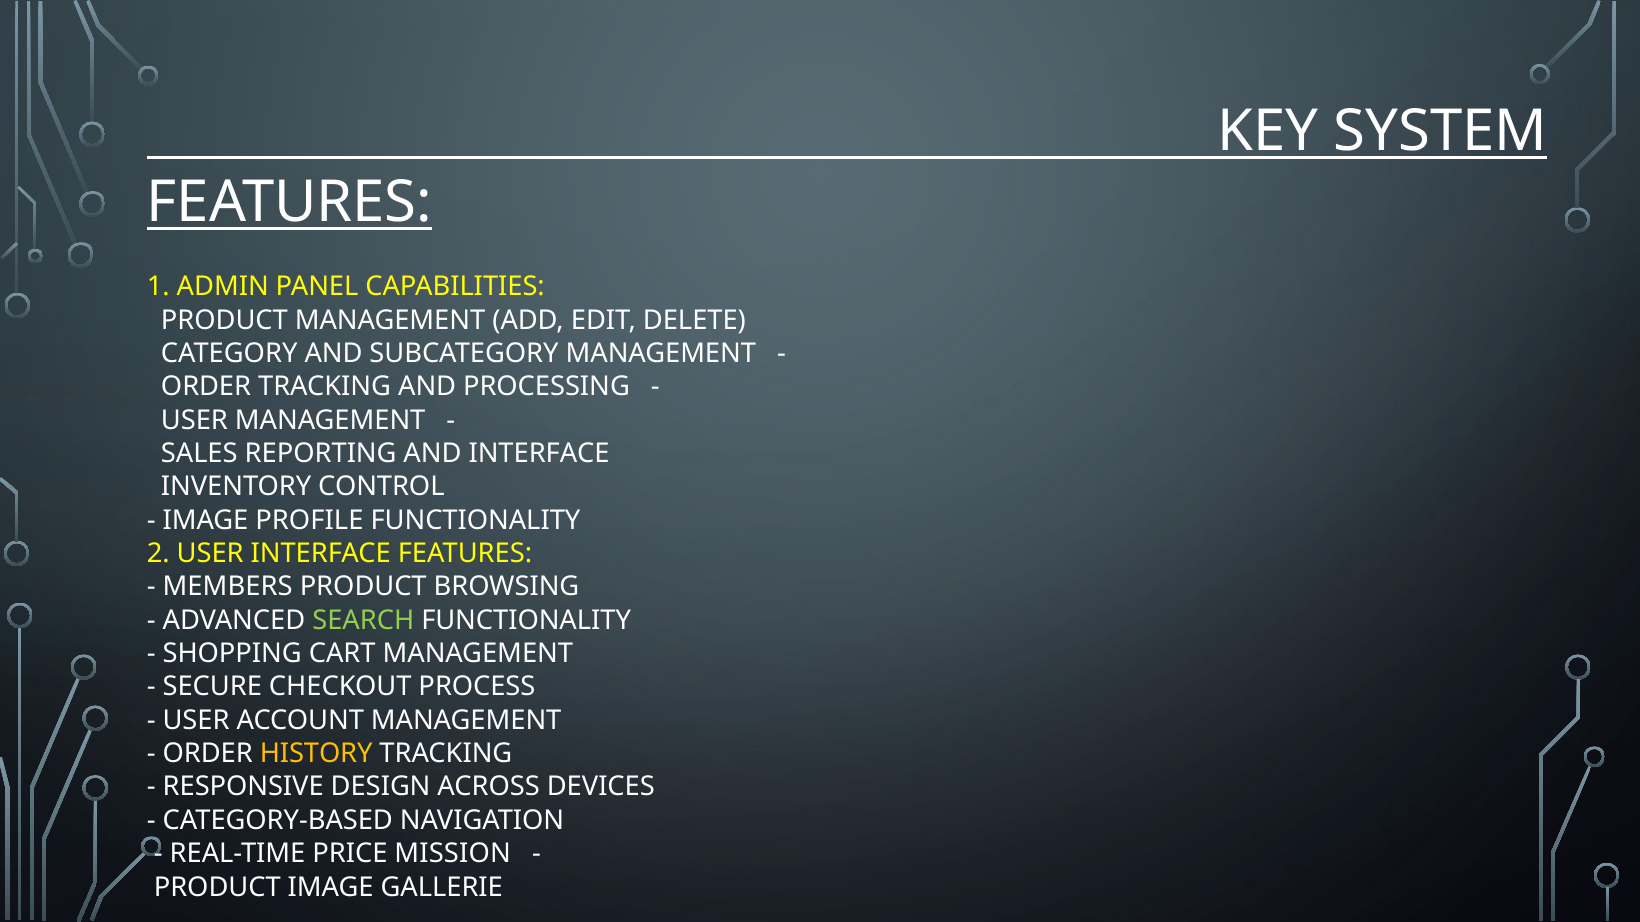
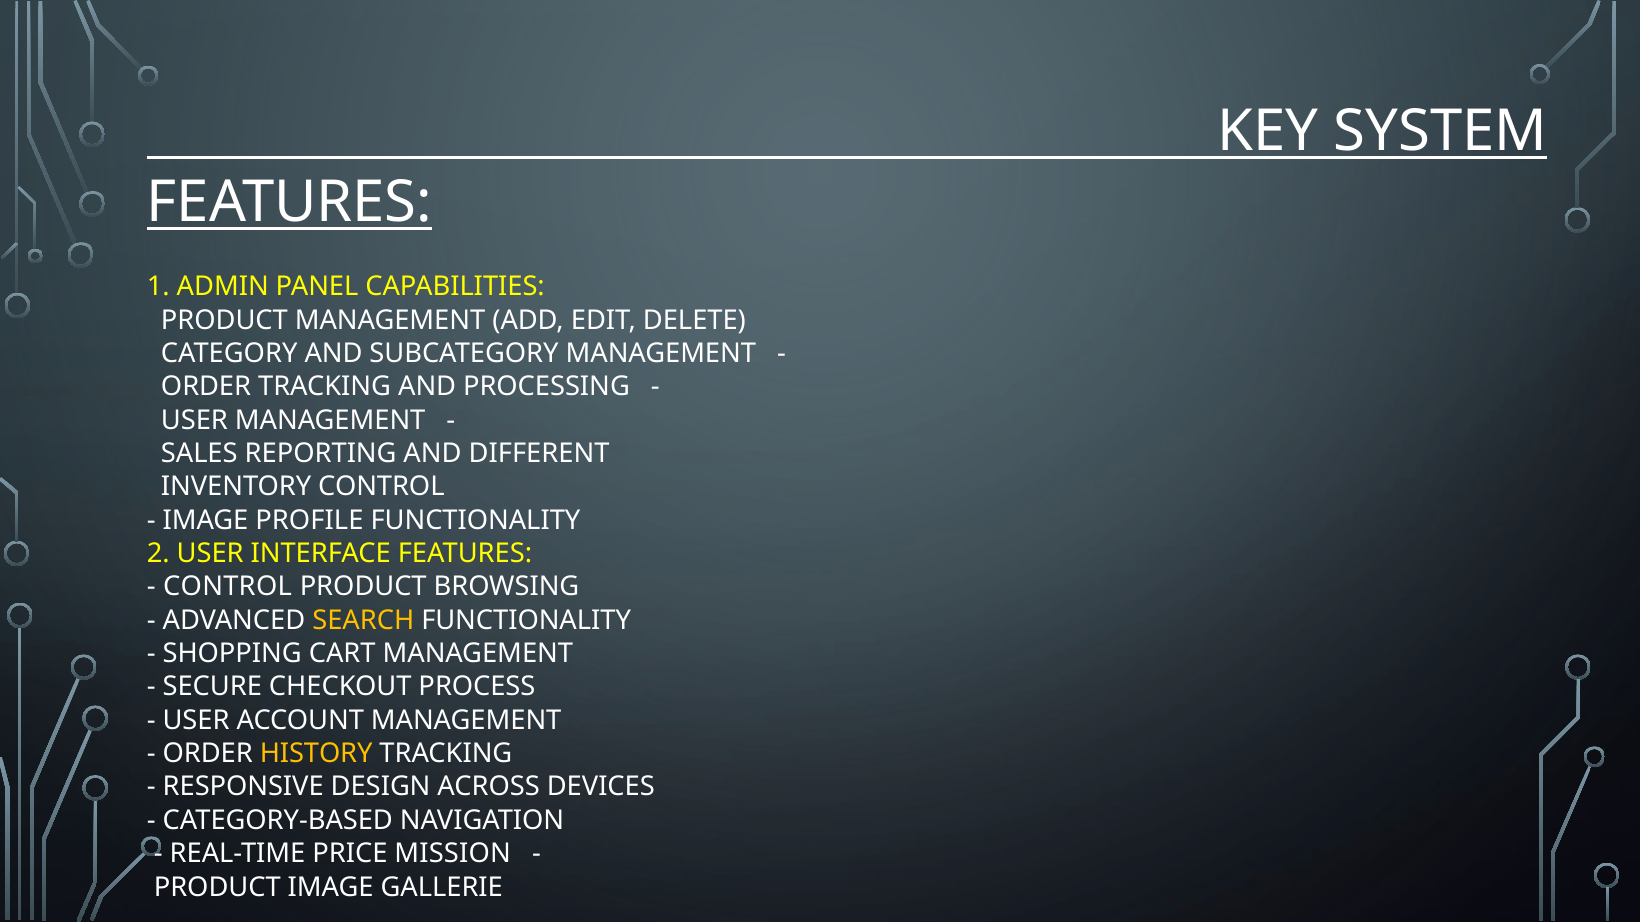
AND INTERFACE: INTERFACE -> DIFFERENT (539, 454)
MEMBERS: MEMBERS -> CONTROL (228, 587)
SEARCH colour: light green -> yellow (363, 621)
